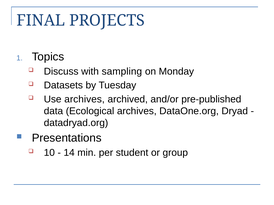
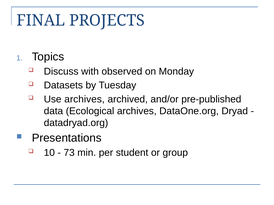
sampling: sampling -> observed (122, 72)
14: 14 -> 73 (69, 153)
